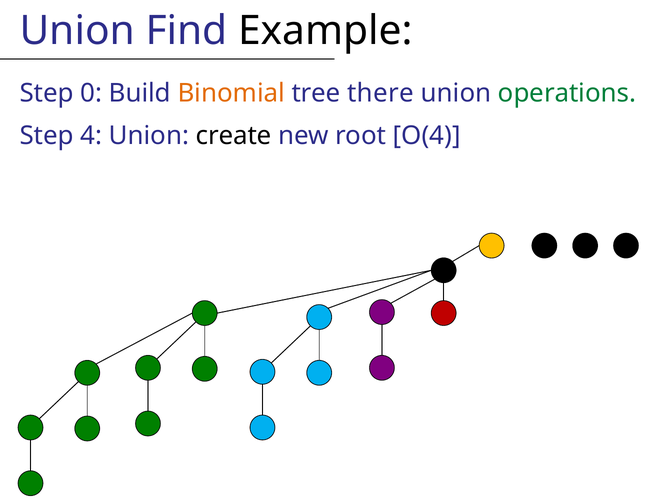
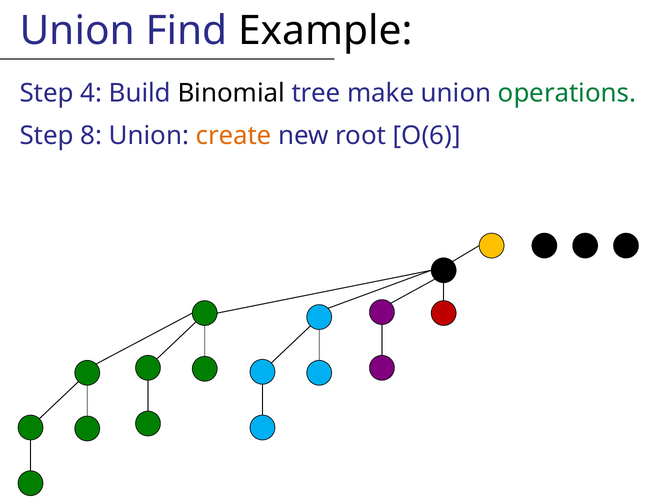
0: 0 -> 4 (91, 93)
Binomial colour: orange -> black (231, 93)
there: there -> make (381, 93)
4: 4 -> 8 (91, 136)
create colour: black -> orange (234, 136)
O(4: O(4 -> O(6 (427, 136)
